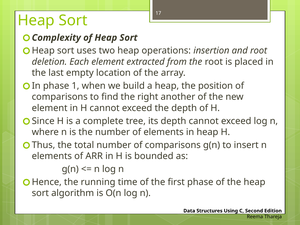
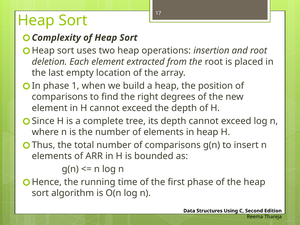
another: another -> degrees (178, 97)
